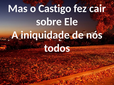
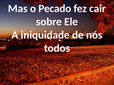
Castigo: Castigo -> Pecado (55, 9)
